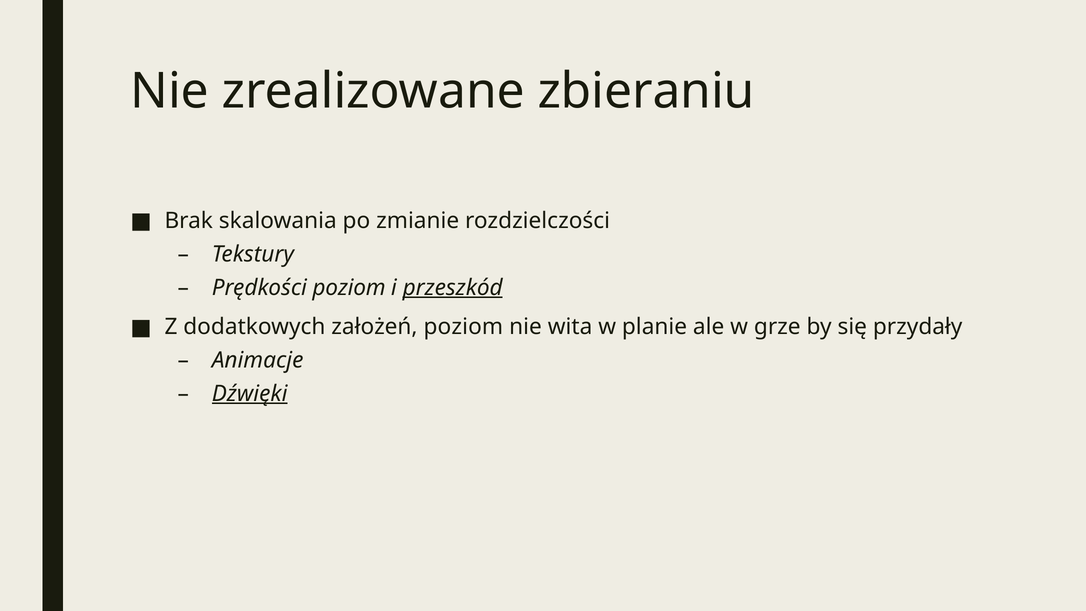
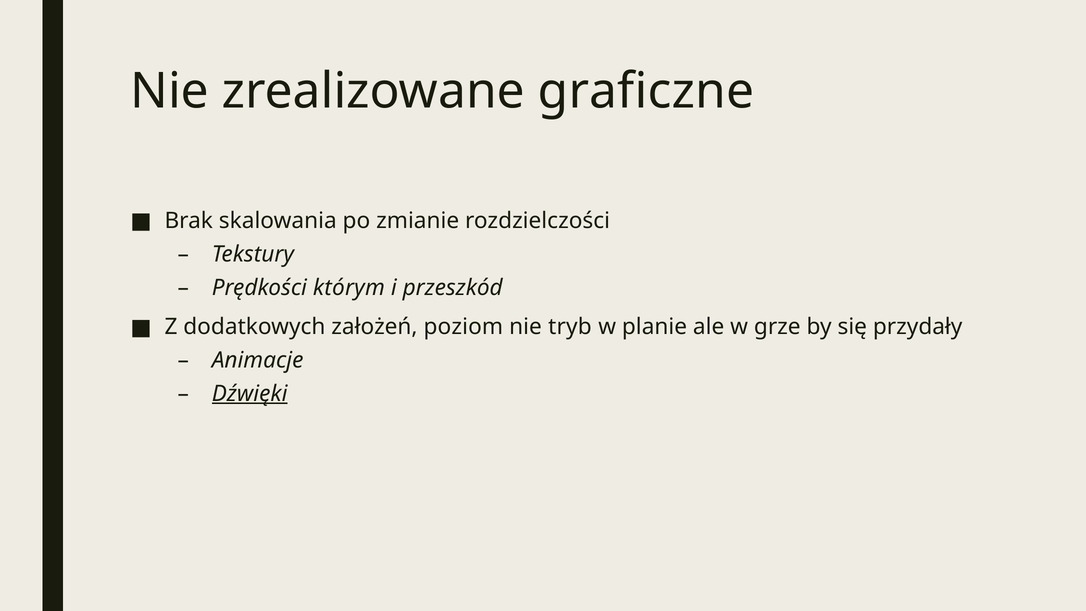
zbieraniu: zbieraniu -> graficzne (646, 91)
Prędkości poziom: poziom -> którym (349, 288)
przeszkód underline: present -> none (453, 288)
wita: wita -> tryb (570, 327)
